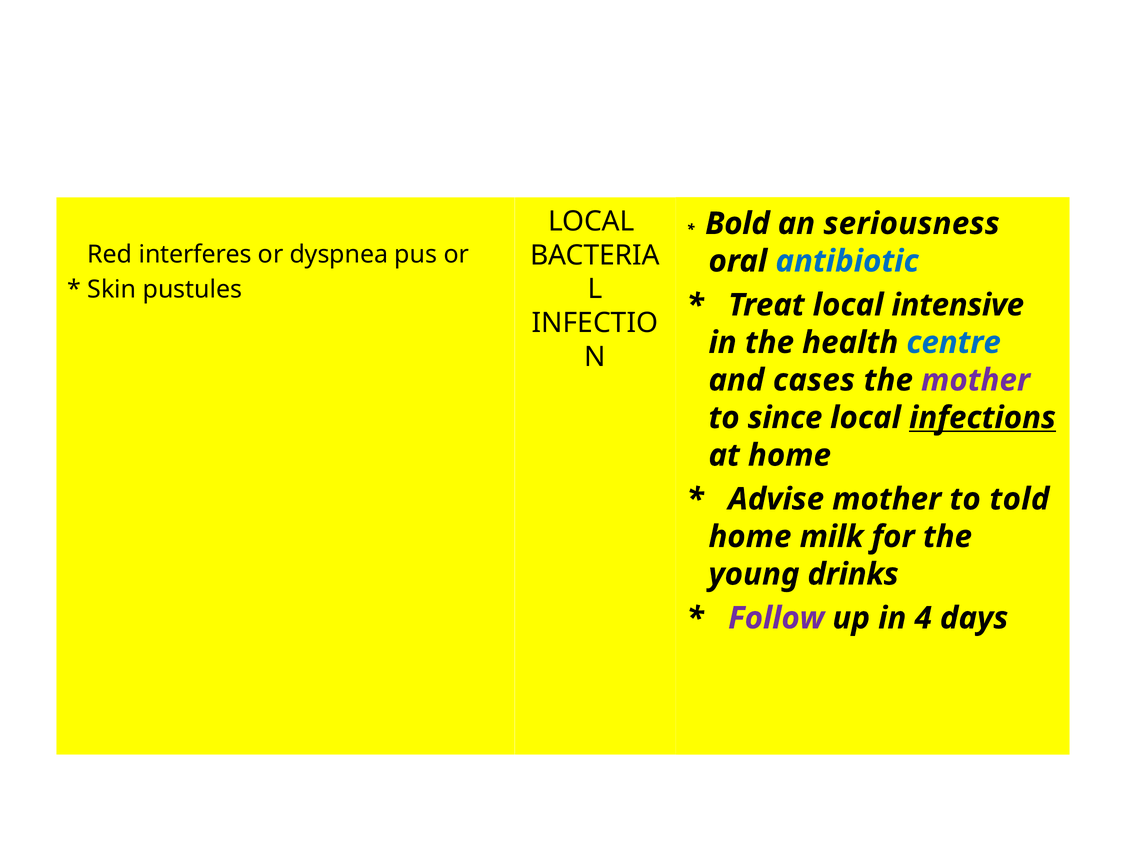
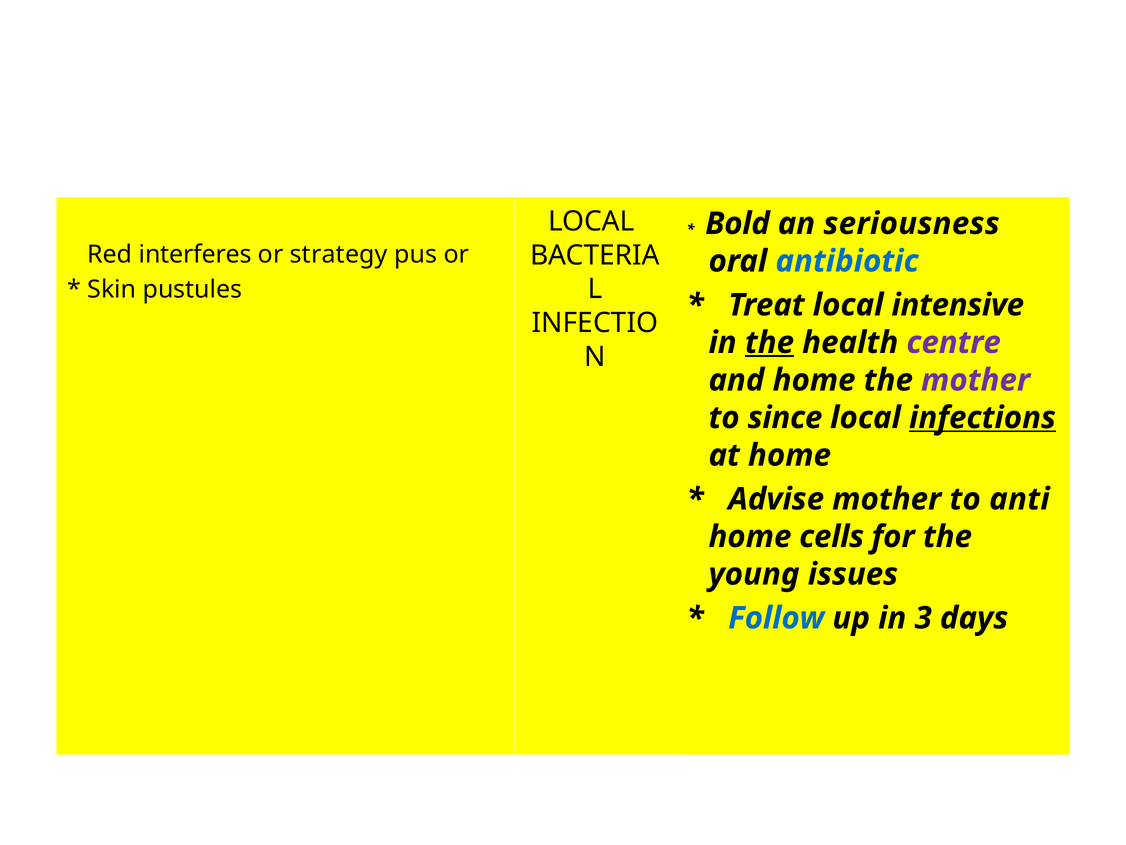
dyspnea: dyspnea -> strategy (339, 254)
the underline: none -> present (769, 342)
centre colour: blue -> purple (954, 342)
and cases: cases -> home (814, 380)
told: told -> anti (1019, 499)
milk: milk -> cells (832, 536)
drinks: drinks -> issues (853, 574)
Follow colour: purple -> blue (776, 618)
4: 4 -> 3 (923, 618)
